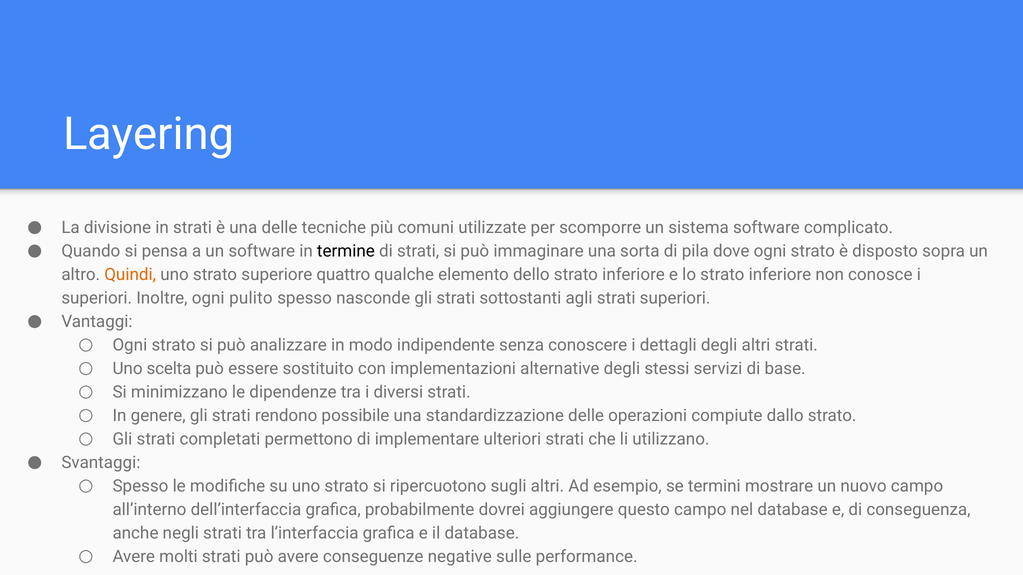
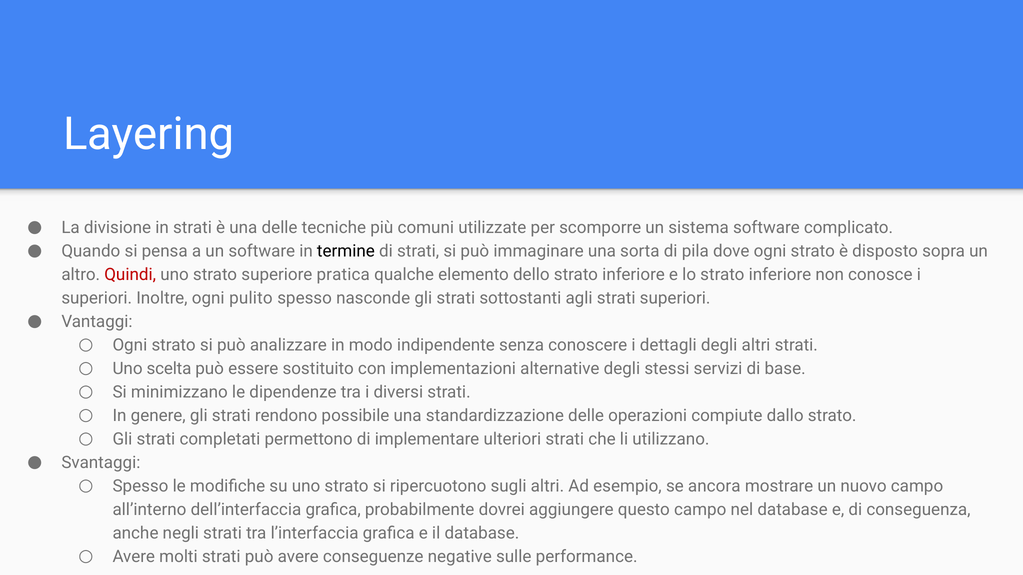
Quindi colour: orange -> red (130, 275)
quattro: quattro -> pratica (343, 275)
termini: termini -> ancora (714, 487)
